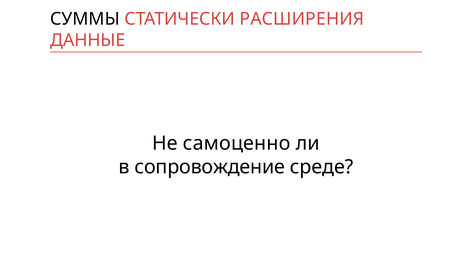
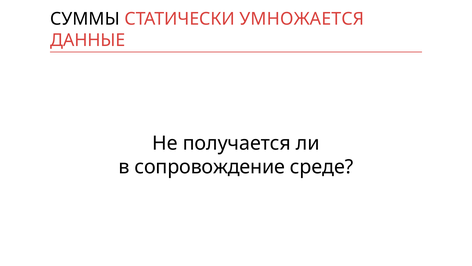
РАСШИРЕНИЯ: РАСШИРЕНИЯ -> УМНОЖАЕТСЯ (302, 19)
самоценно: самоценно -> получается (237, 143)
